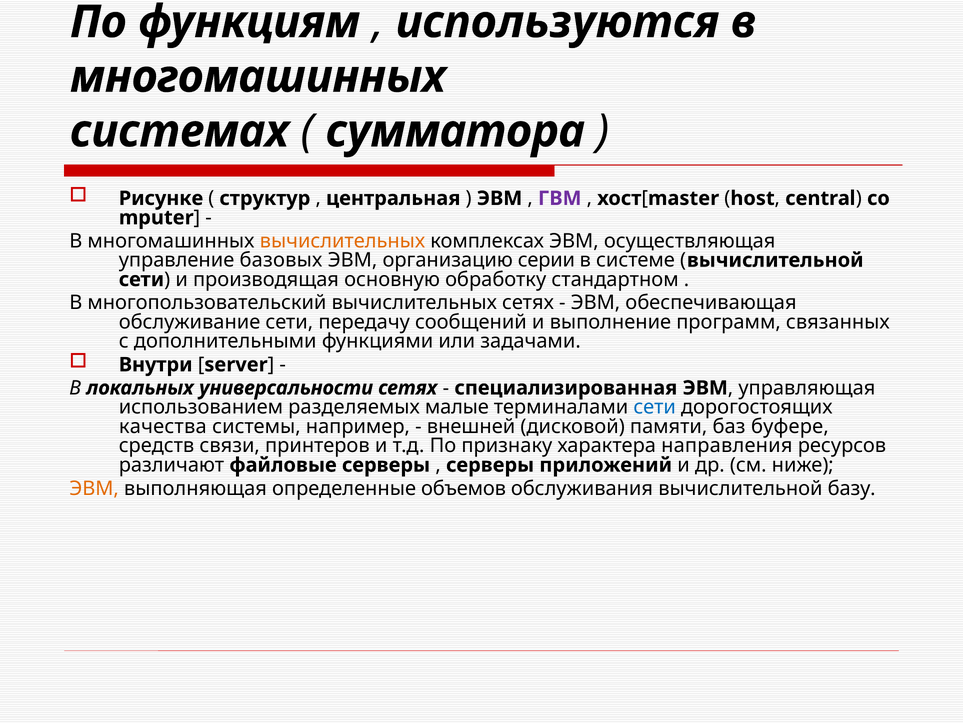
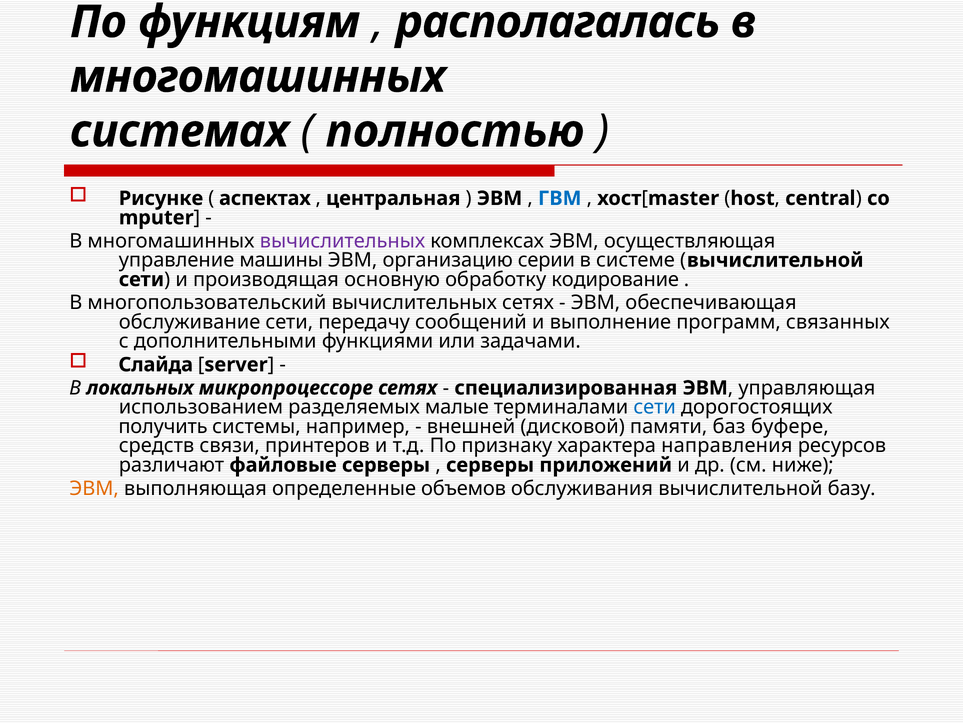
используются: используются -> располагалась (558, 22)
сумматора: сумматора -> полностью (455, 131)
структур: структур -> аспектах (265, 198)
ГВМ colour: purple -> blue (560, 198)
вычислительных colour: orange -> purple (342, 241)
базовых: базовых -> машины (281, 260)
стандартном: стандартном -> кодирование (615, 279)
Внутри: Внутри -> Слайда (156, 364)
универсальности: универсальности -> микропроцессоре (286, 388)
качества: качества -> получить (163, 426)
